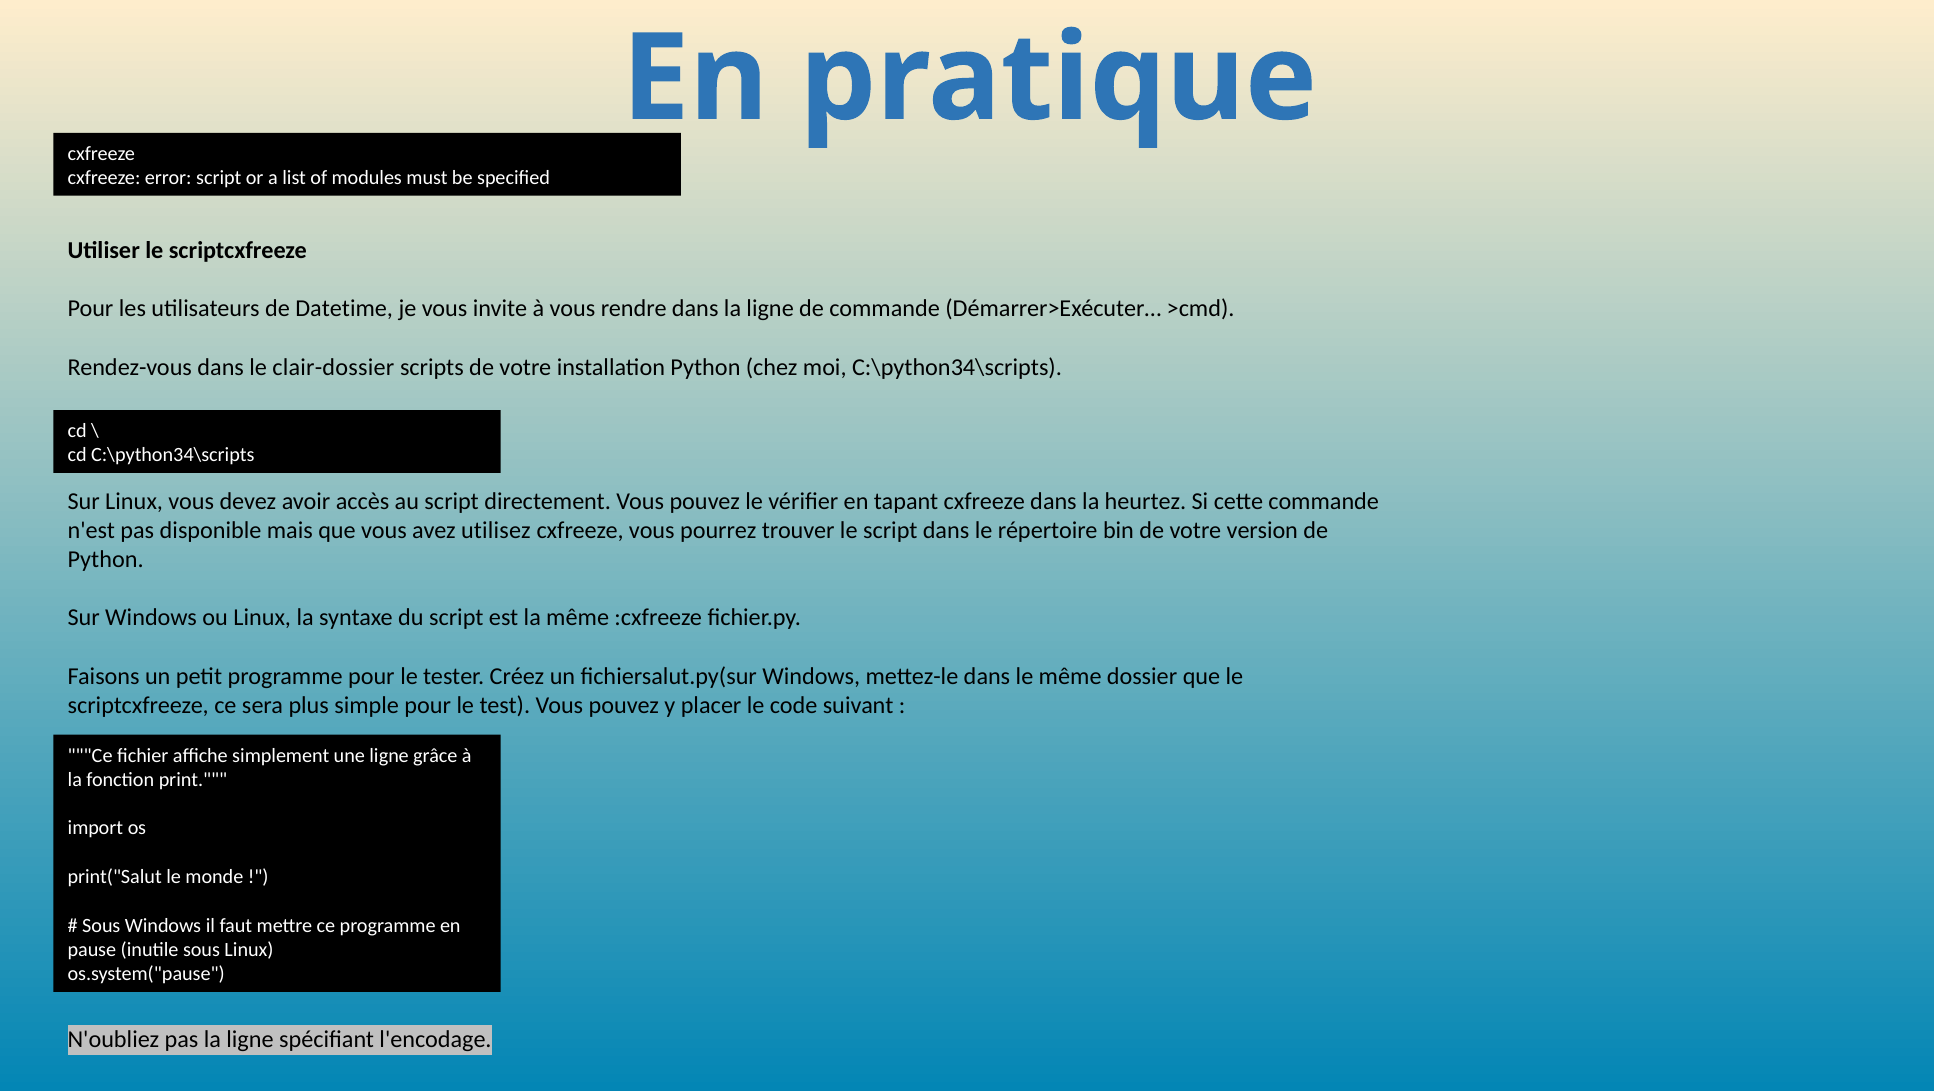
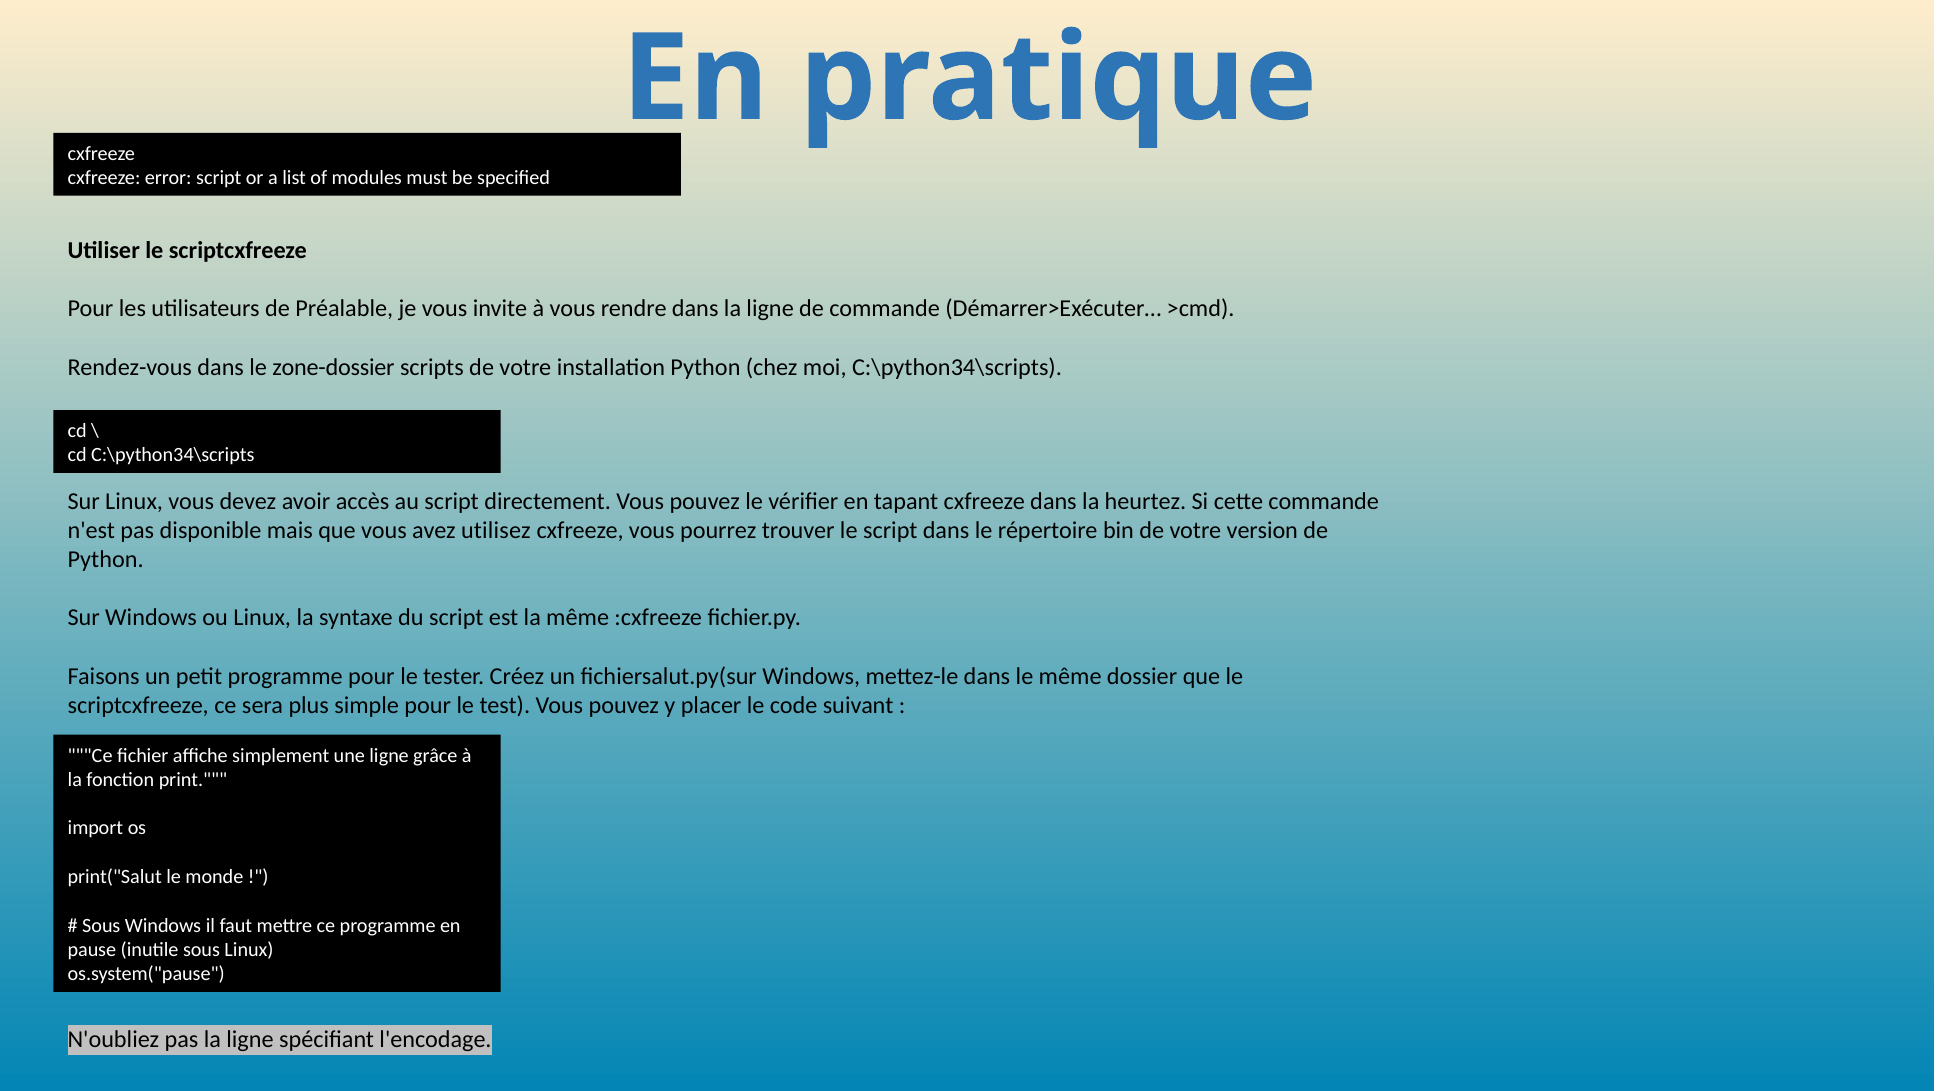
Datetime: Datetime -> Préalable (344, 309)
clair-dossier: clair-dossier -> zone-dossier (333, 367)
